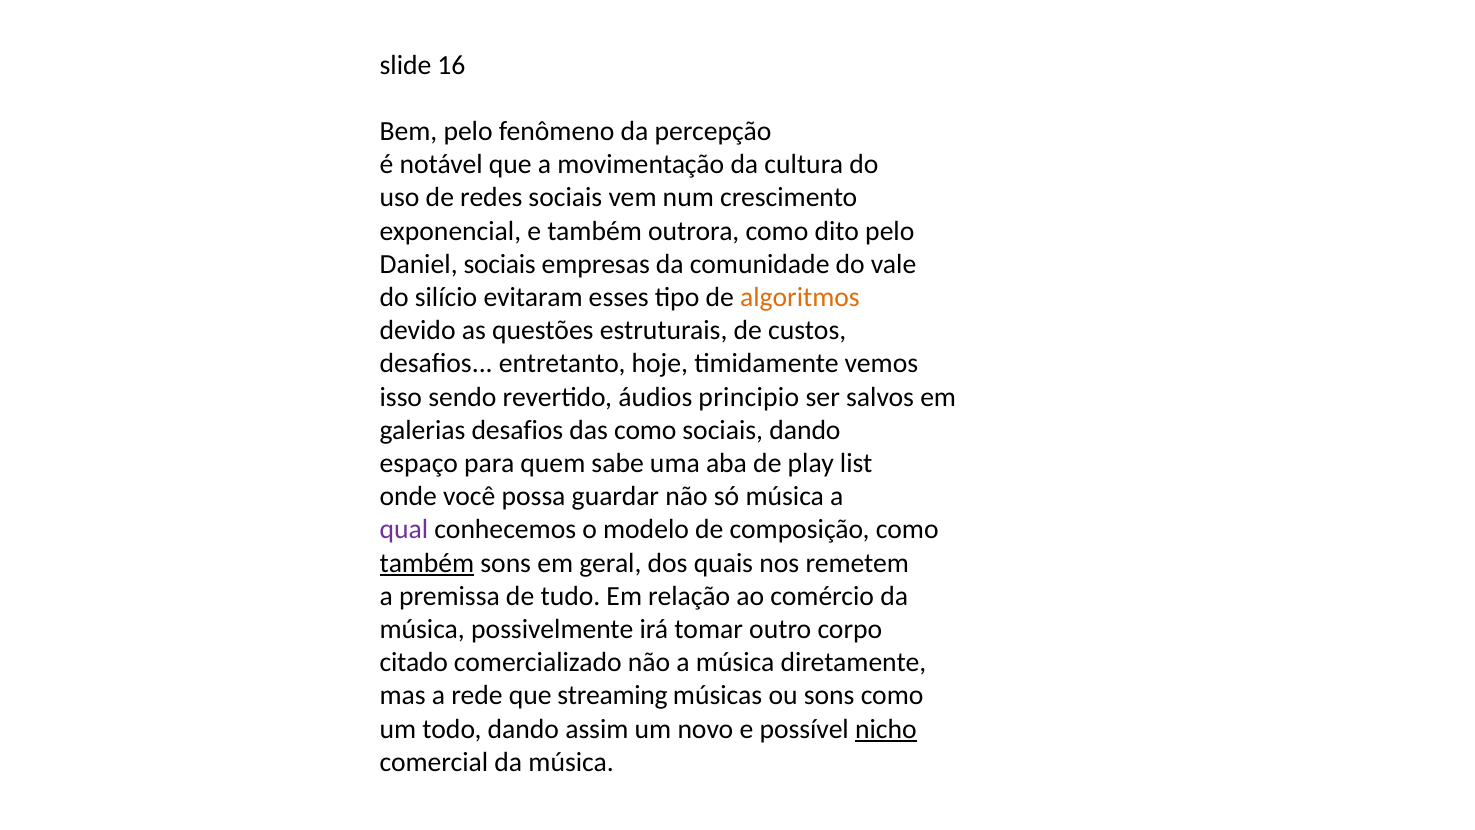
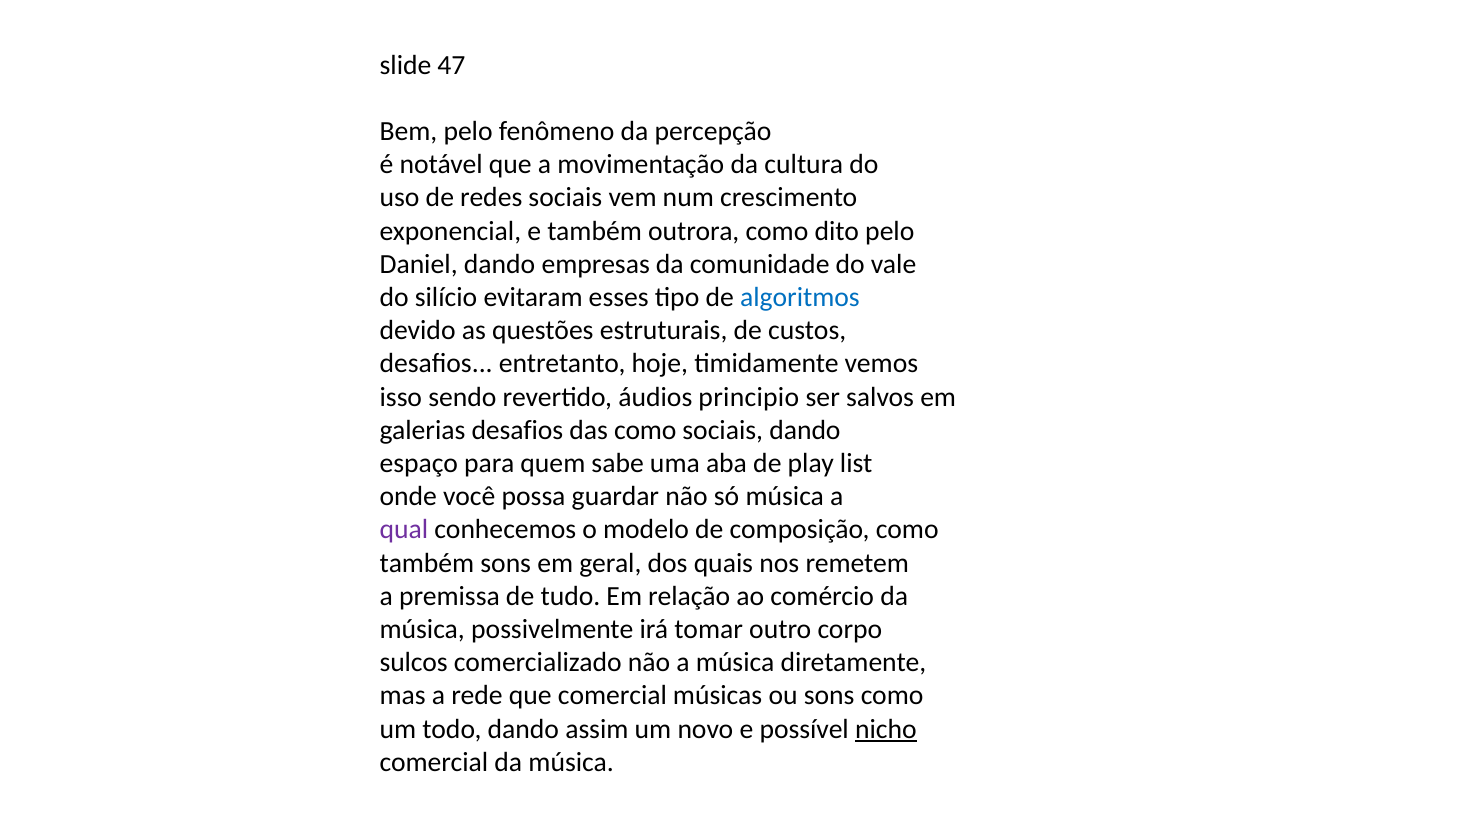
16: 16 -> 47 (451, 65)
Daniel sociais: sociais -> dando (500, 264)
algoritmos colour: orange -> blue (800, 297)
também underline: present -> none (427, 563)
citado: citado -> sulcos (414, 662)
que streaming: streaming -> comercial (612, 696)
